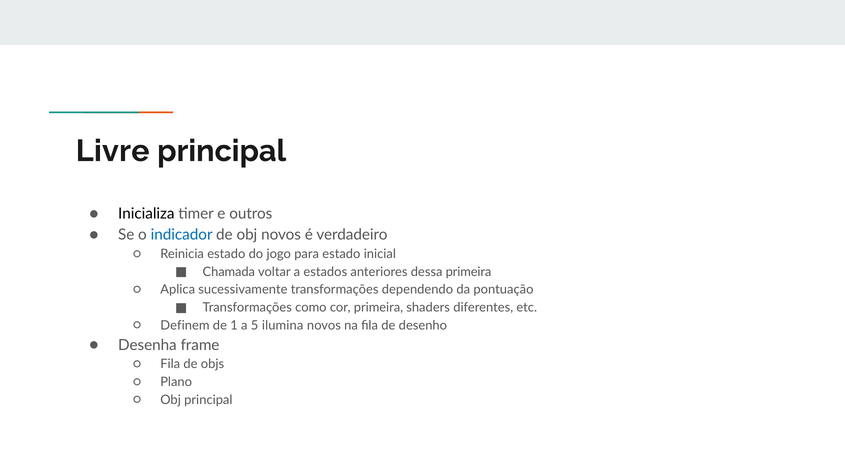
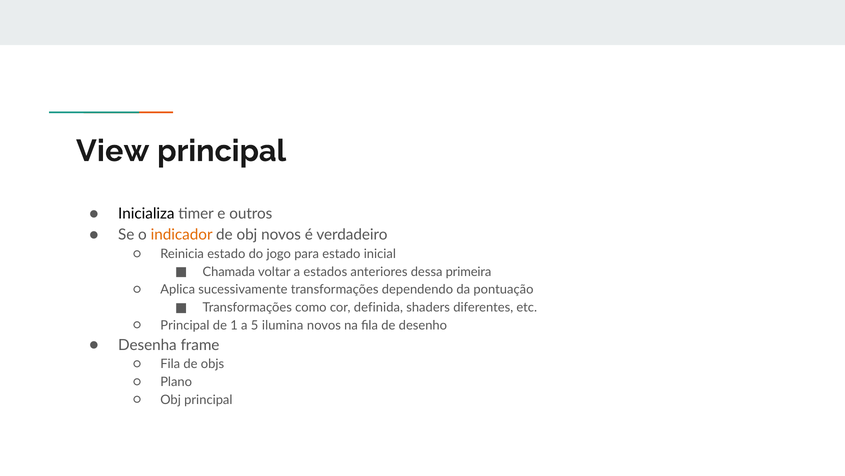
Livre: Livre -> View (113, 151)
indicador colour: blue -> orange (182, 235)
cor primeira: primeira -> definida (378, 307)
Definem: Definem -> Principal (185, 325)
